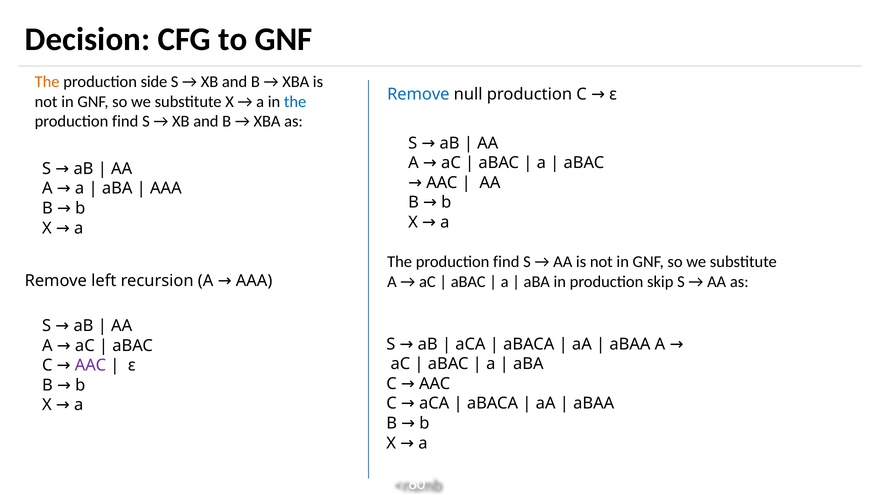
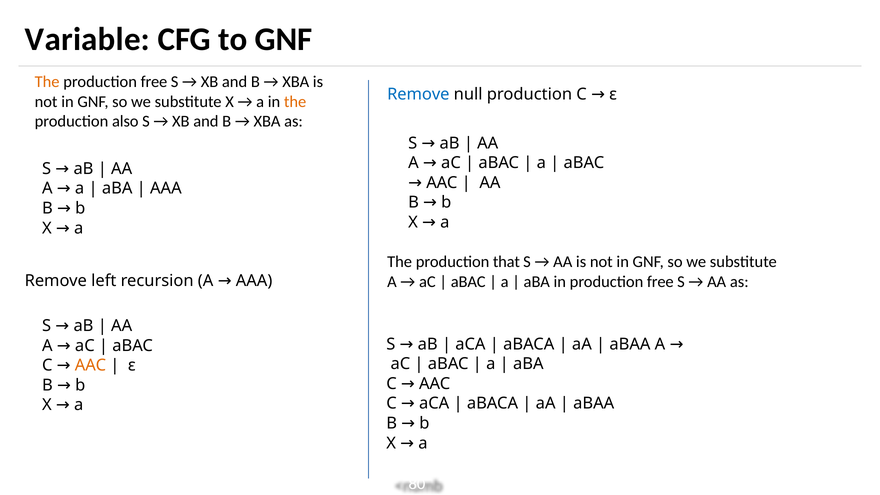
Decision: Decision -> Variable (87, 39)
side: side -> free (154, 82)
the colour: blue -> orange (295, 102)
find: find -> also (125, 122)
find: find -> that (506, 262)
in production skip: skip -> free (660, 282)
AAC colour: purple -> orange (90, 365)
